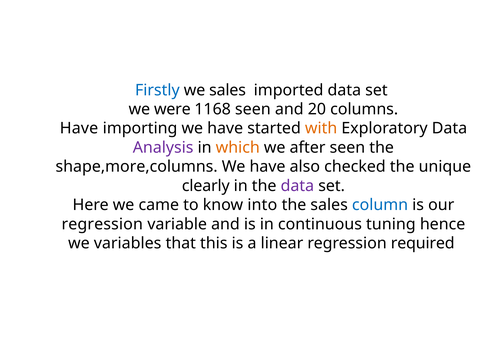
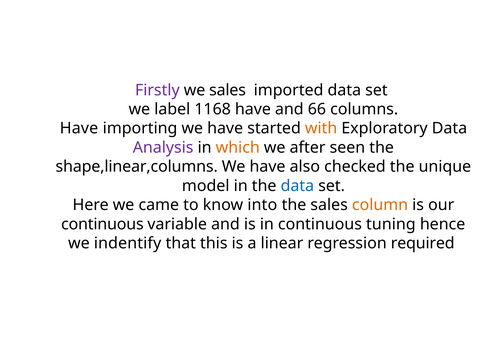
Firstly colour: blue -> purple (157, 90)
were: were -> label (172, 109)
1168 seen: seen -> have (253, 109)
20: 20 -> 66 (317, 109)
shape,more,columns: shape,more,columns -> shape,linear,columns (137, 167)
clearly: clearly -> model (206, 186)
data colour: purple -> blue (297, 186)
column colour: blue -> orange (380, 205)
regression: regression -> continuous (102, 224)
variables: variables -> indentify (128, 243)
